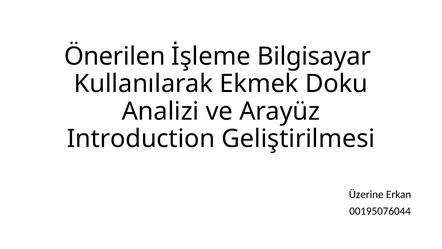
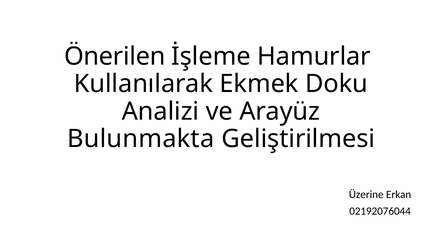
Bilgisayar: Bilgisayar -> Hamurlar (314, 56)
Introduction: Introduction -> Bulunmakta (141, 139)
00195076044: 00195076044 -> 02192076044 (380, 211)
